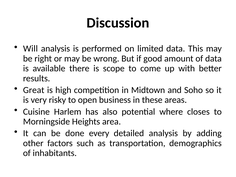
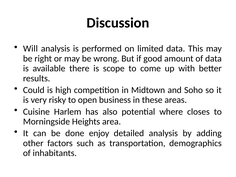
Great: Great -> Could (34, 90)
every: every -> enjoy (99, 133)
